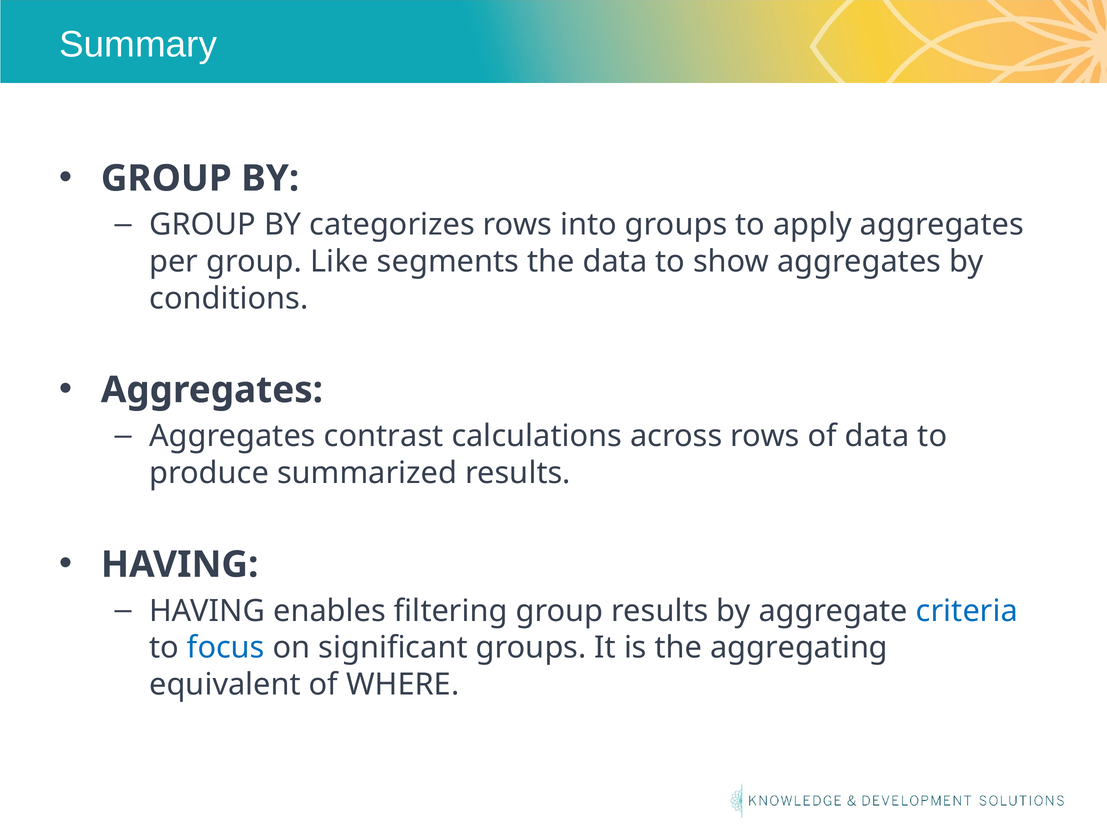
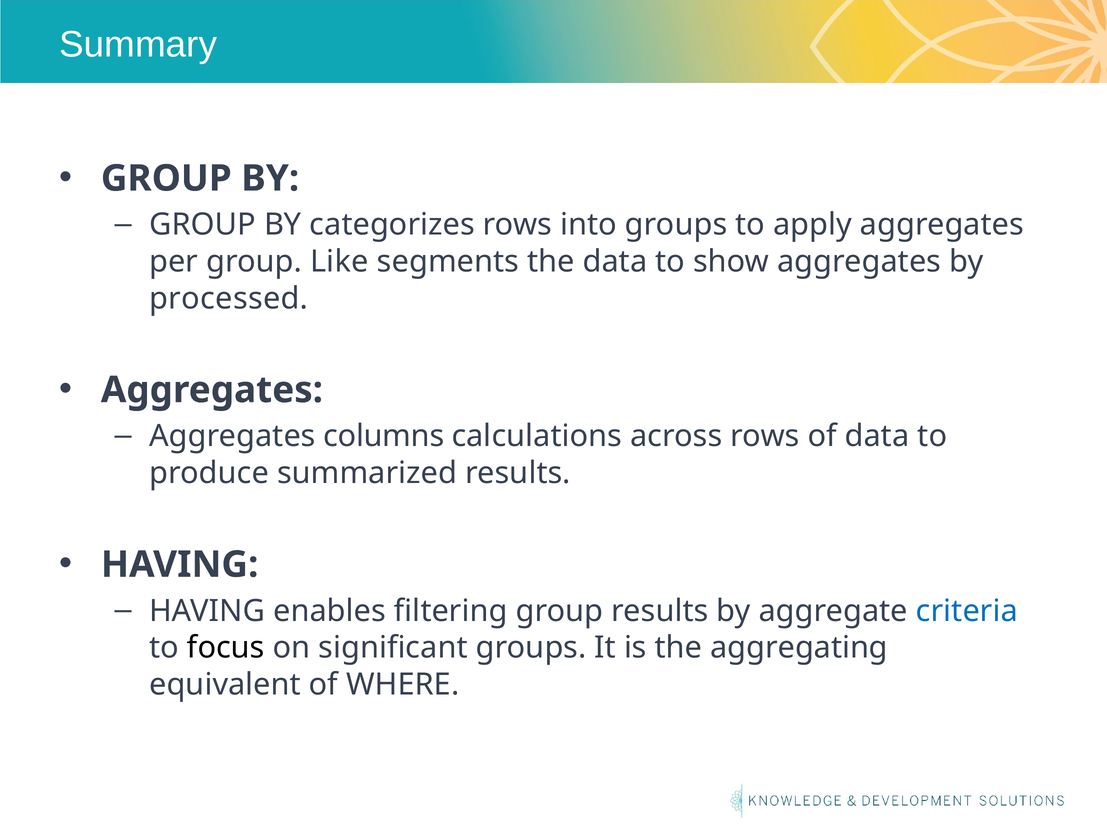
conditions: conditions -> processed (229, 299)
contrast: contrast -> columns (384, 436)
focus colour: blue -> black (226, 648)
